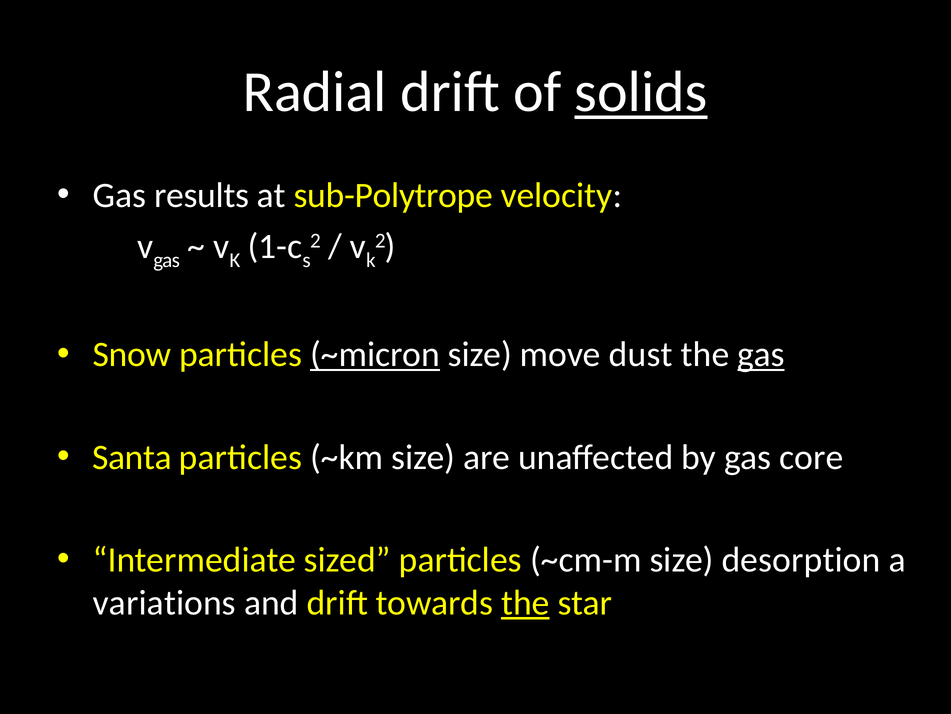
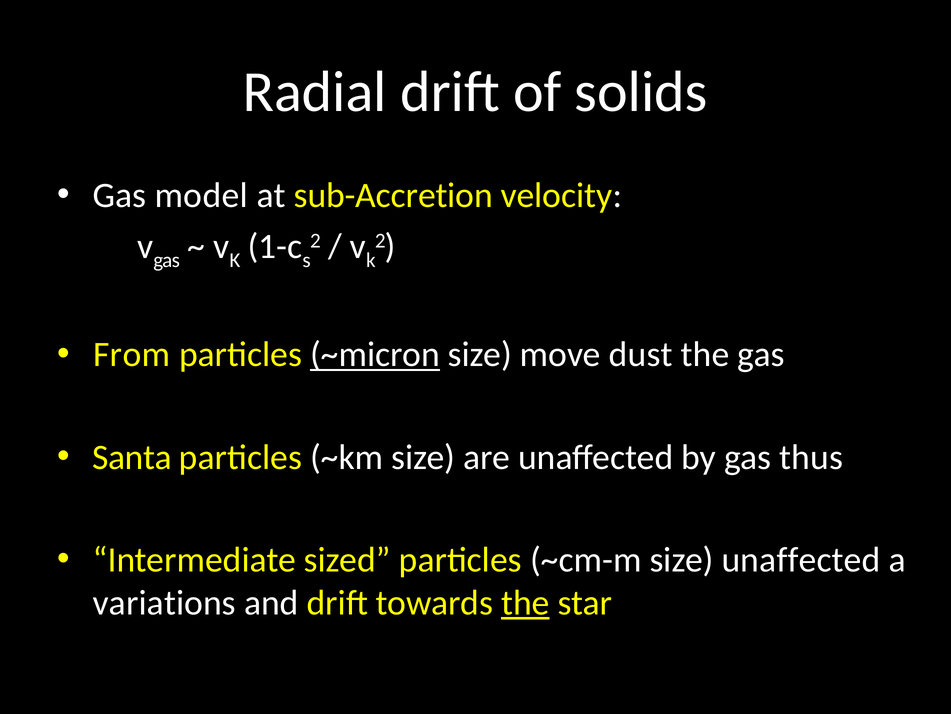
solids underline: present -> none (641, 92)
results: results -> model (201, 195)
sub-Polytrope: sub-Polytrope -> sub-Accretion (393, 195)
Snow: Snow -> From (132, 354)
gas underline: present -> none (761, 354)
core: core -> thus (811, 457)
size desorption: desorption -> unaffected (801, 559)
